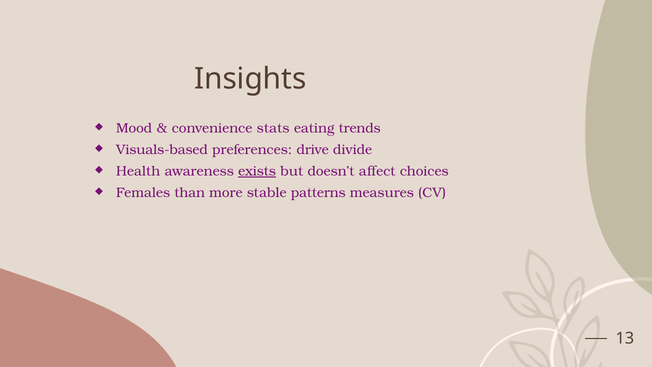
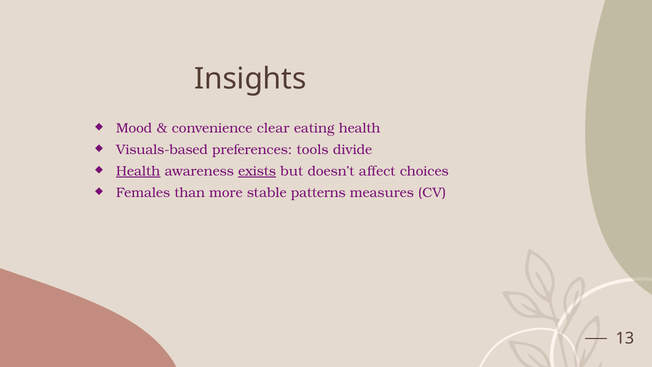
stats: stats -> clear (273, 128)
eating trends: trends -> health (360, 128)
drive: drive -> tools (313, 150)
Health underline: none -> present (138, 171)
